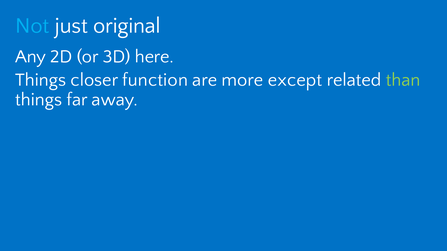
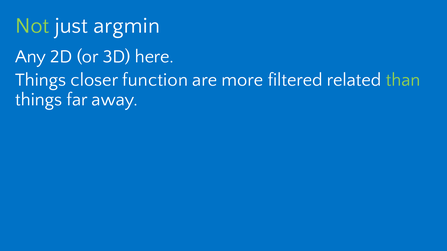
Not colour: light blue -> light green (32, 26)
original: original -> argmin (127, 26)
except: except -> filtered (295, 80)
